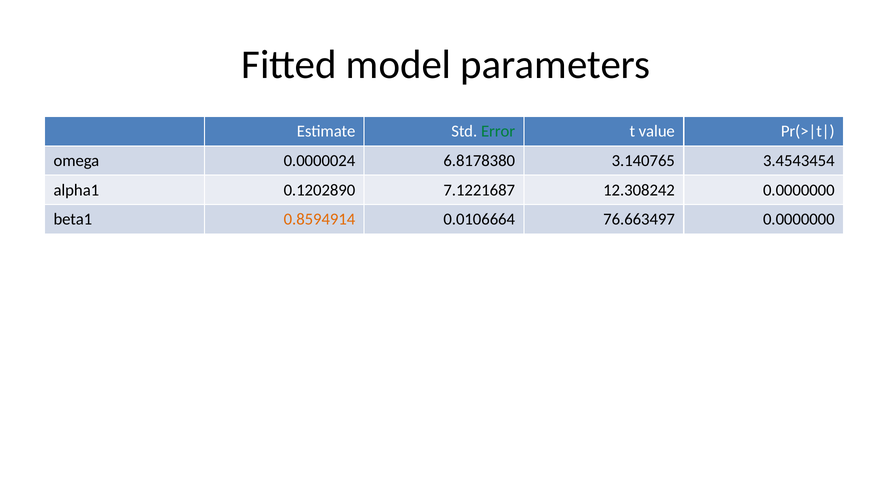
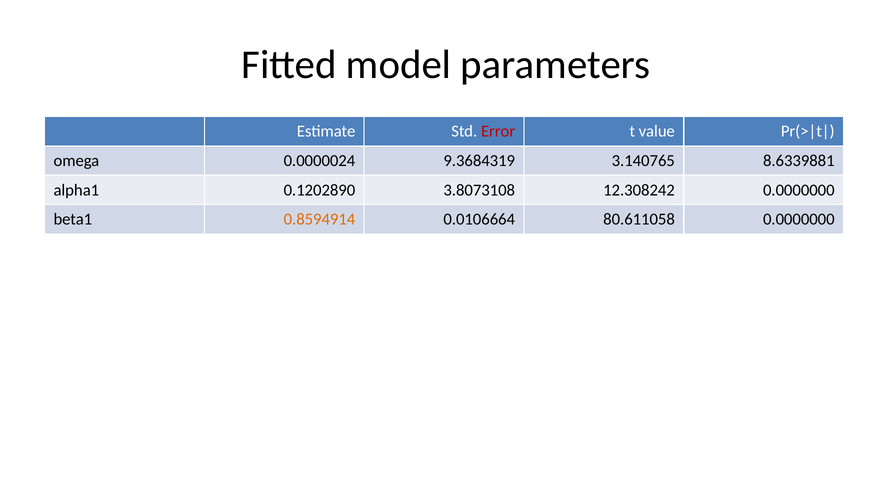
Error colour: green -> red (498, 131)
6.8178380: 6.8178380 -> 9.3684319 (479, 161)
3.4543454: 3.4543454 -> 8.6339881 (799, 161)
7.1221687: 7.1221687 -> 3.8073108 (479, 190)
76.663497: 76.663497 -> 80.611058 (639, 219)
